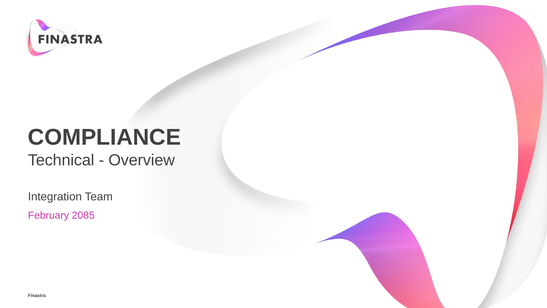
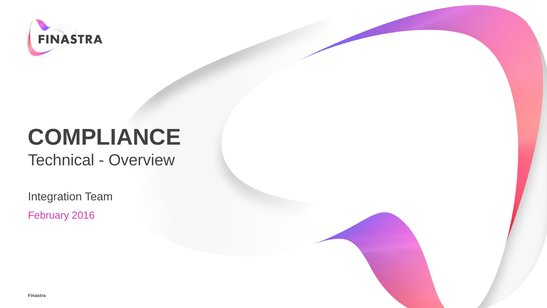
2085: 2085 -> 2016 (83, 215)
